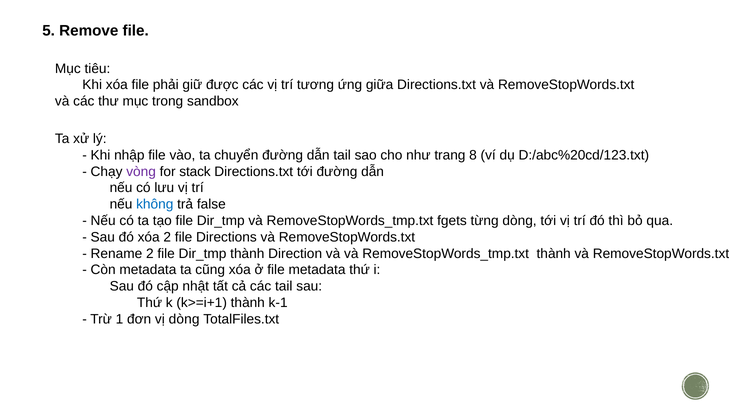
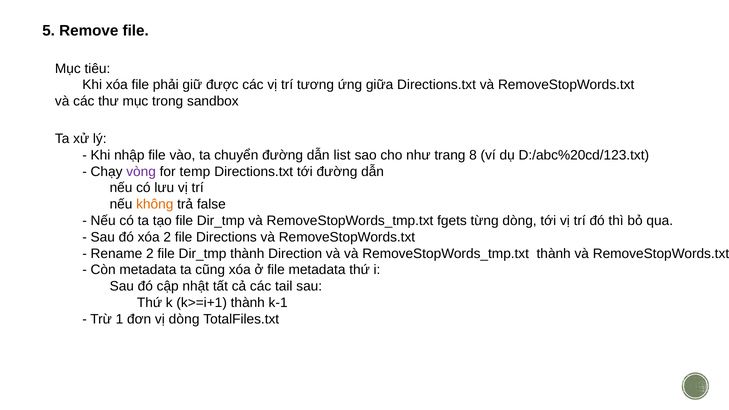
dẫn tail: tail -> list (342, 155)
stack: stack -> temp (195, 172)
không colour: blue -> orange (155, 204)
